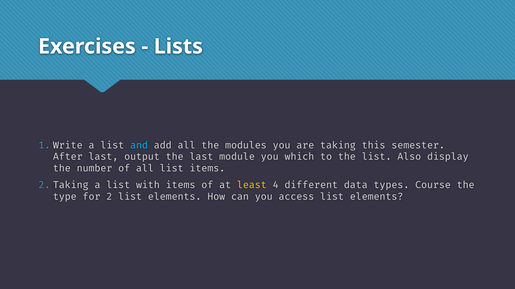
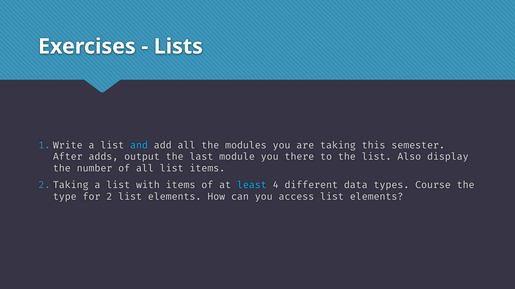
After last: last -> adds (103, 157)
which: which -> there (299, 157)
least colour: yellow -> light blue (252, 185)
